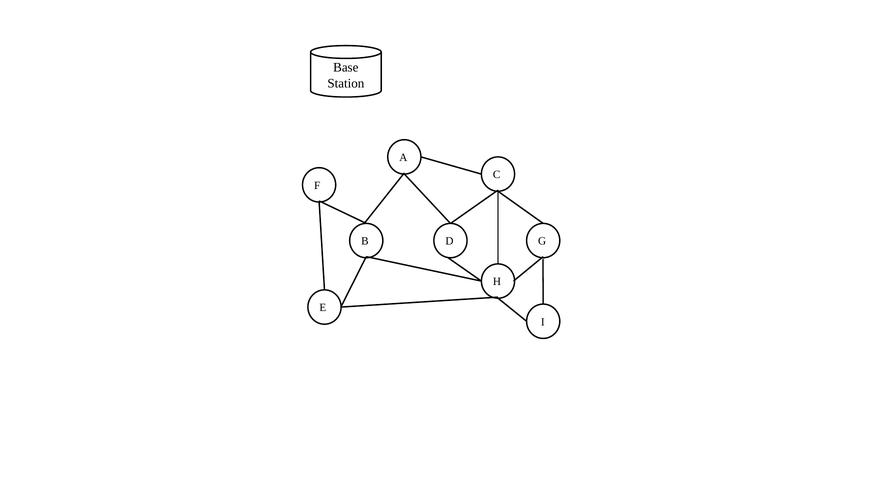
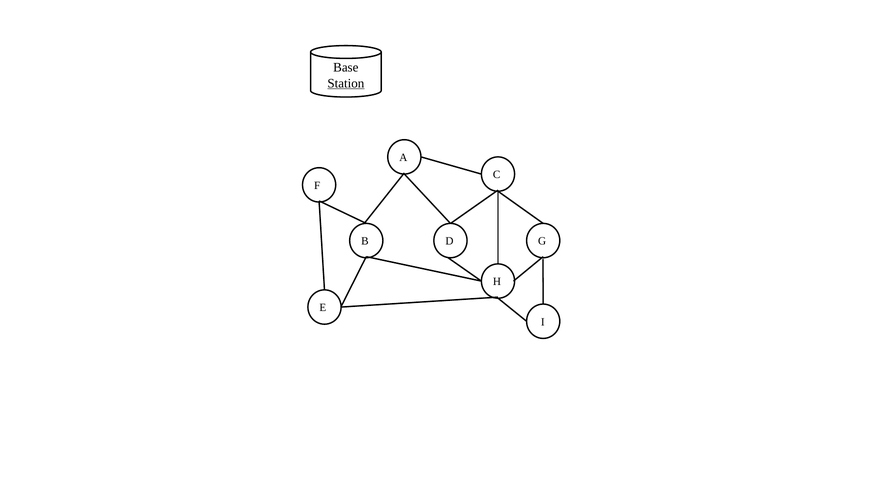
Station underline: none -> present (346, 83)
